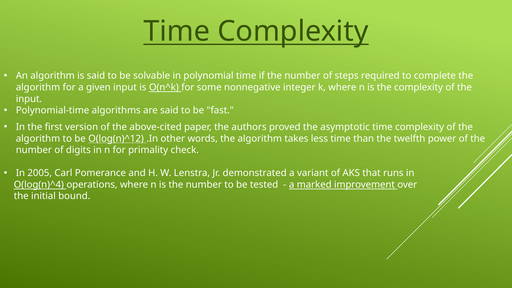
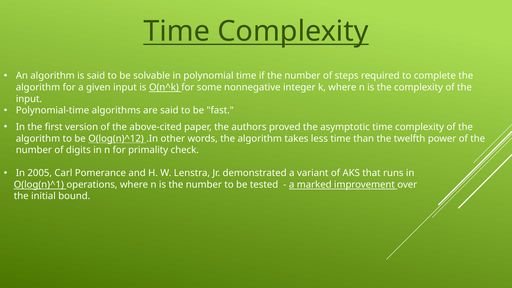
O(log(n)^4: O(log(n)^4 -> O(log(n)^1 (39, 185)
